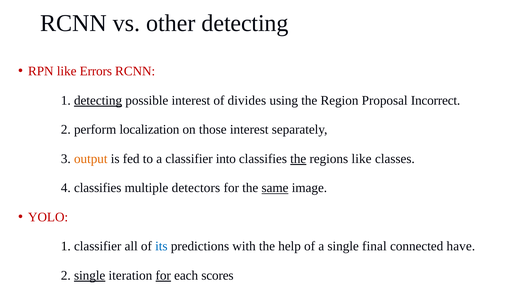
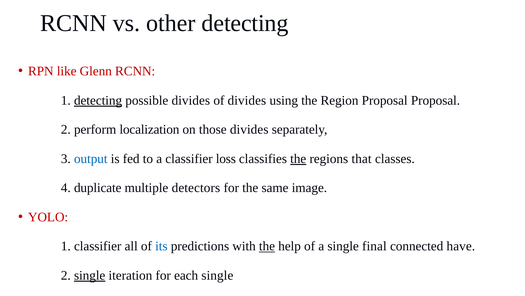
Errors: Errors -> Glenn (96, 71)
possible interest: interest -> divides (191, 100)
Proposal Incorrect: Incorrect -> Proposal (435, 100)
those interest: interest -> divides (249, 129)
output colour: orange -> blue (91, 158)
into: into -> loss (226, 158)
regions like: like -> that (362, 158)
4 classifies: classifies -> duplicate (98, 188)
same underline: present -> none (275, 188)
the underline: none -> present (267, 246)
for underline: present -> none (163, 275)
each scores: scores -> single (217, 275)
